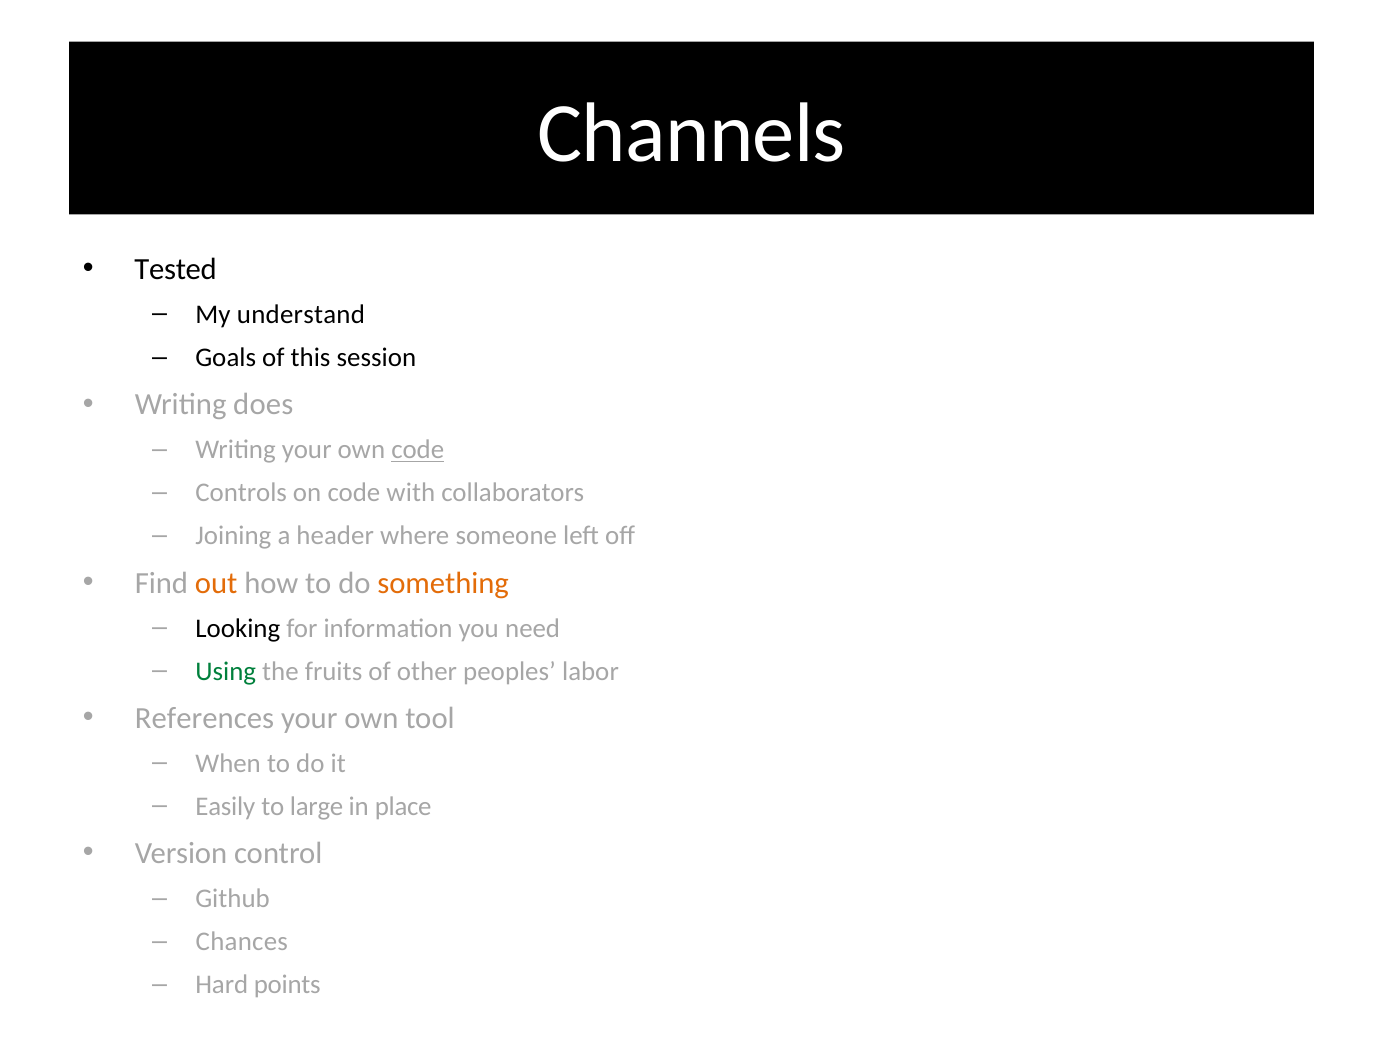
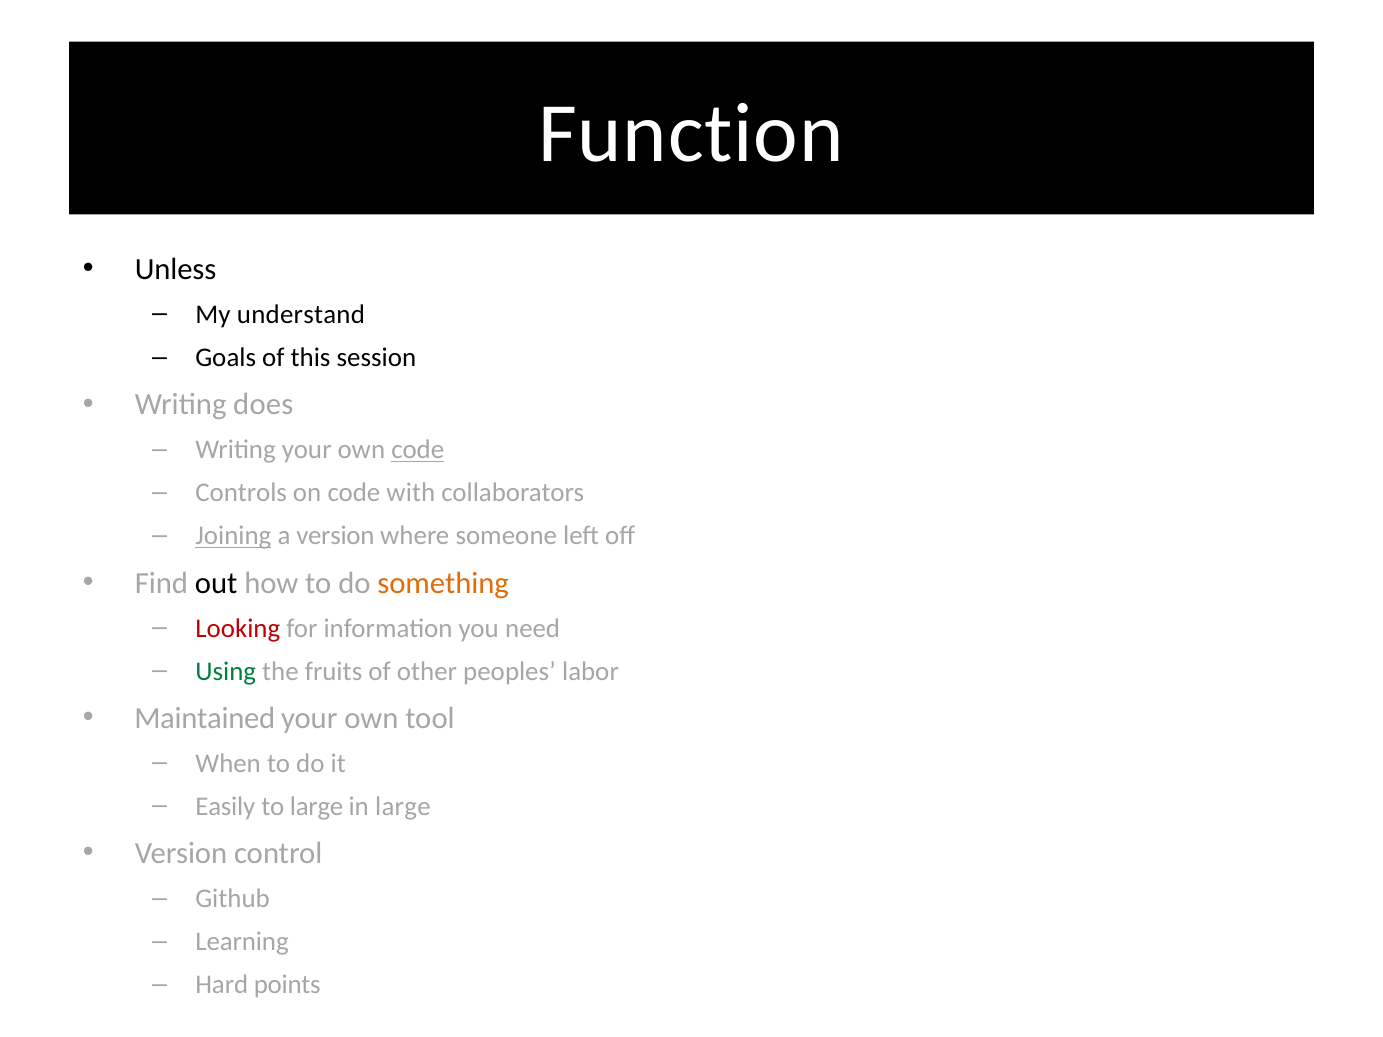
Channels: Channels -> Function (691, 134)
Tested: Tested -> Unless (176, 270)
Joining underline: none -> present (233, 536)
a header: header -> version (335, 536)
out colour: orange -> black (216, 583)
Looking colour: black -> red (238, 628)
References: References -> Maintained (205, 718)
in place: place -> large (403, 807)
Chances: Chances -> Learning (242, 942)
